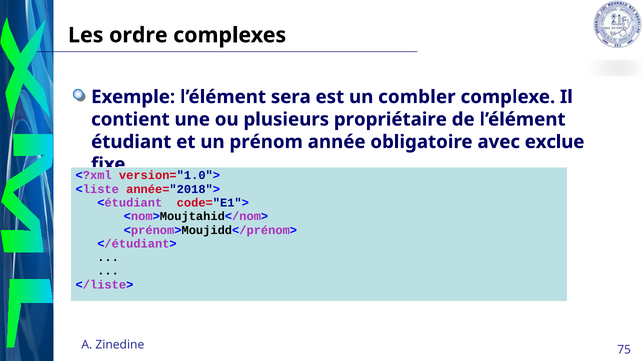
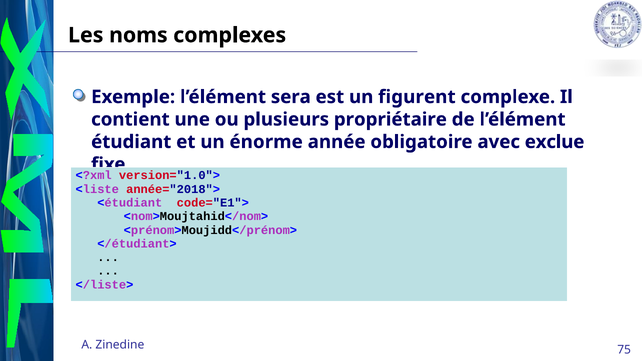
ordre: ordre -> noms (138, 35)
combler: combler -> figurent (417, 97)
prénom: prénom -> énorme (266, 142)
